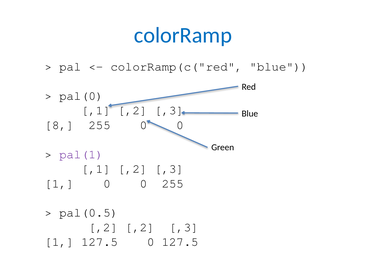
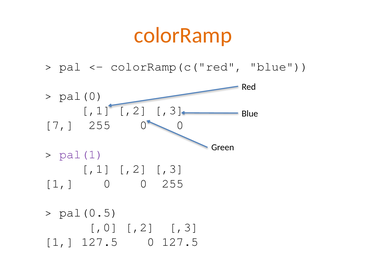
colorRamp colour: blue -> orange (183, 35)
8: 8 -> 7 (59, 125)
,2: ,2 -> ,0 (103, 228)
